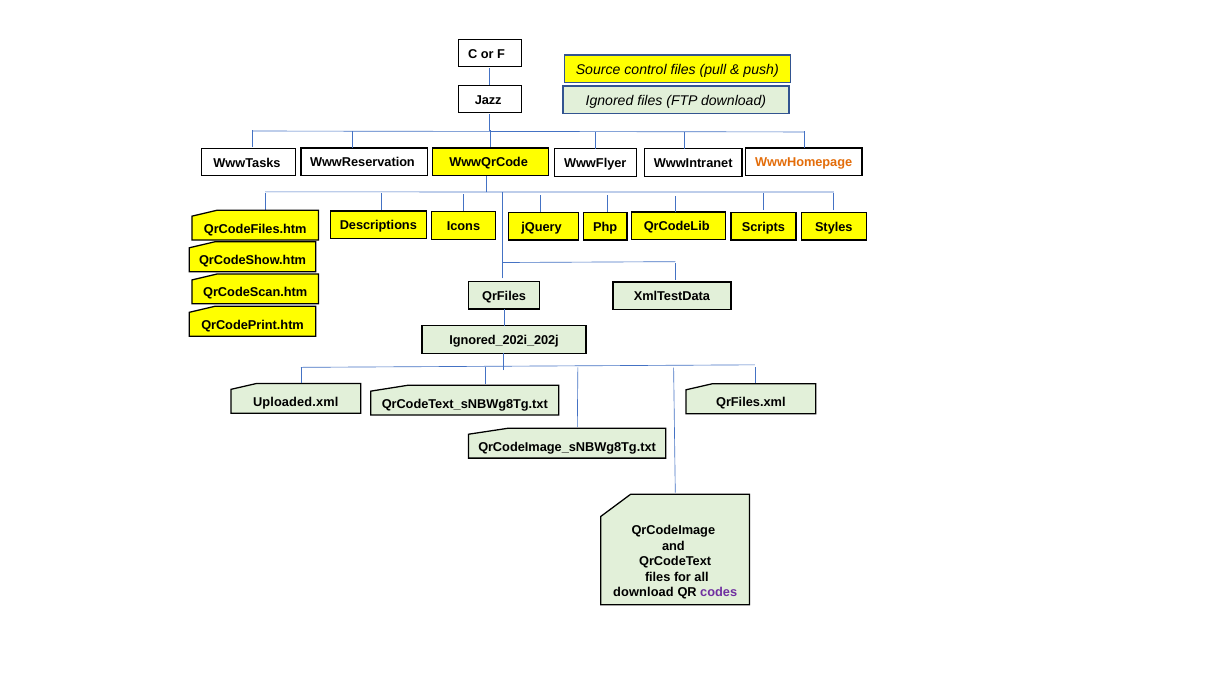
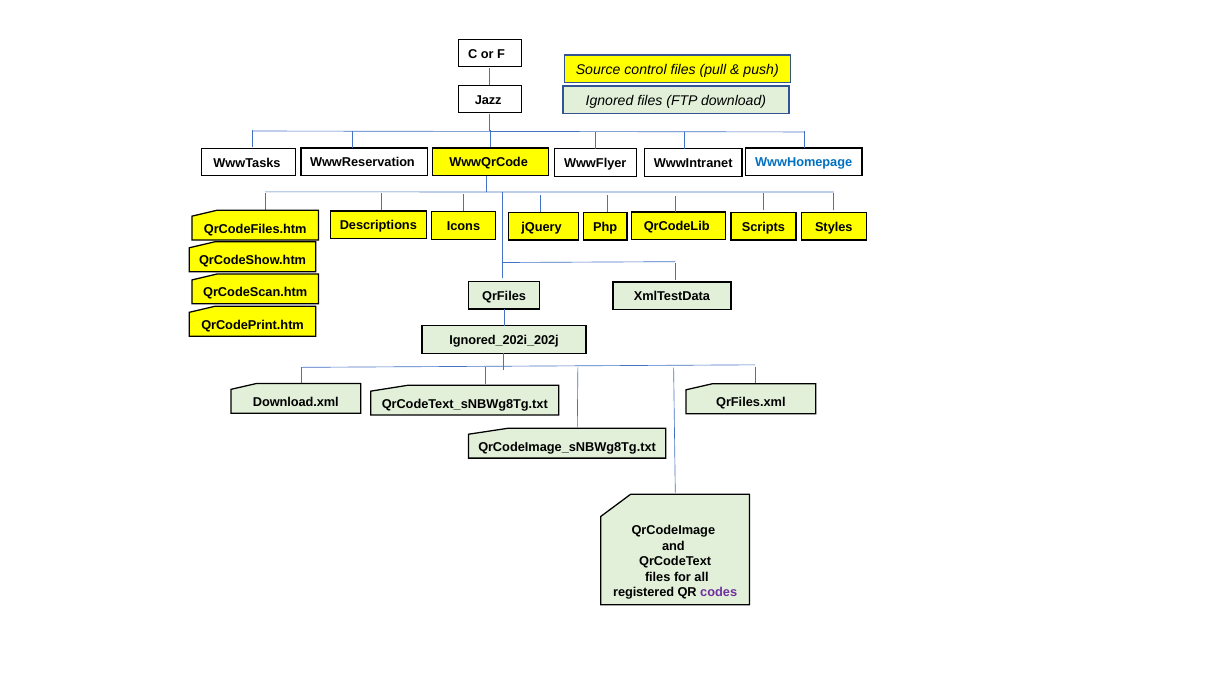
WwwHomepage colour: orange -> blue (804, 163)
Uploaded.xml: Uploaded.xml -> Download.xml (296, 402)
download: download -> registered (644, 592)
